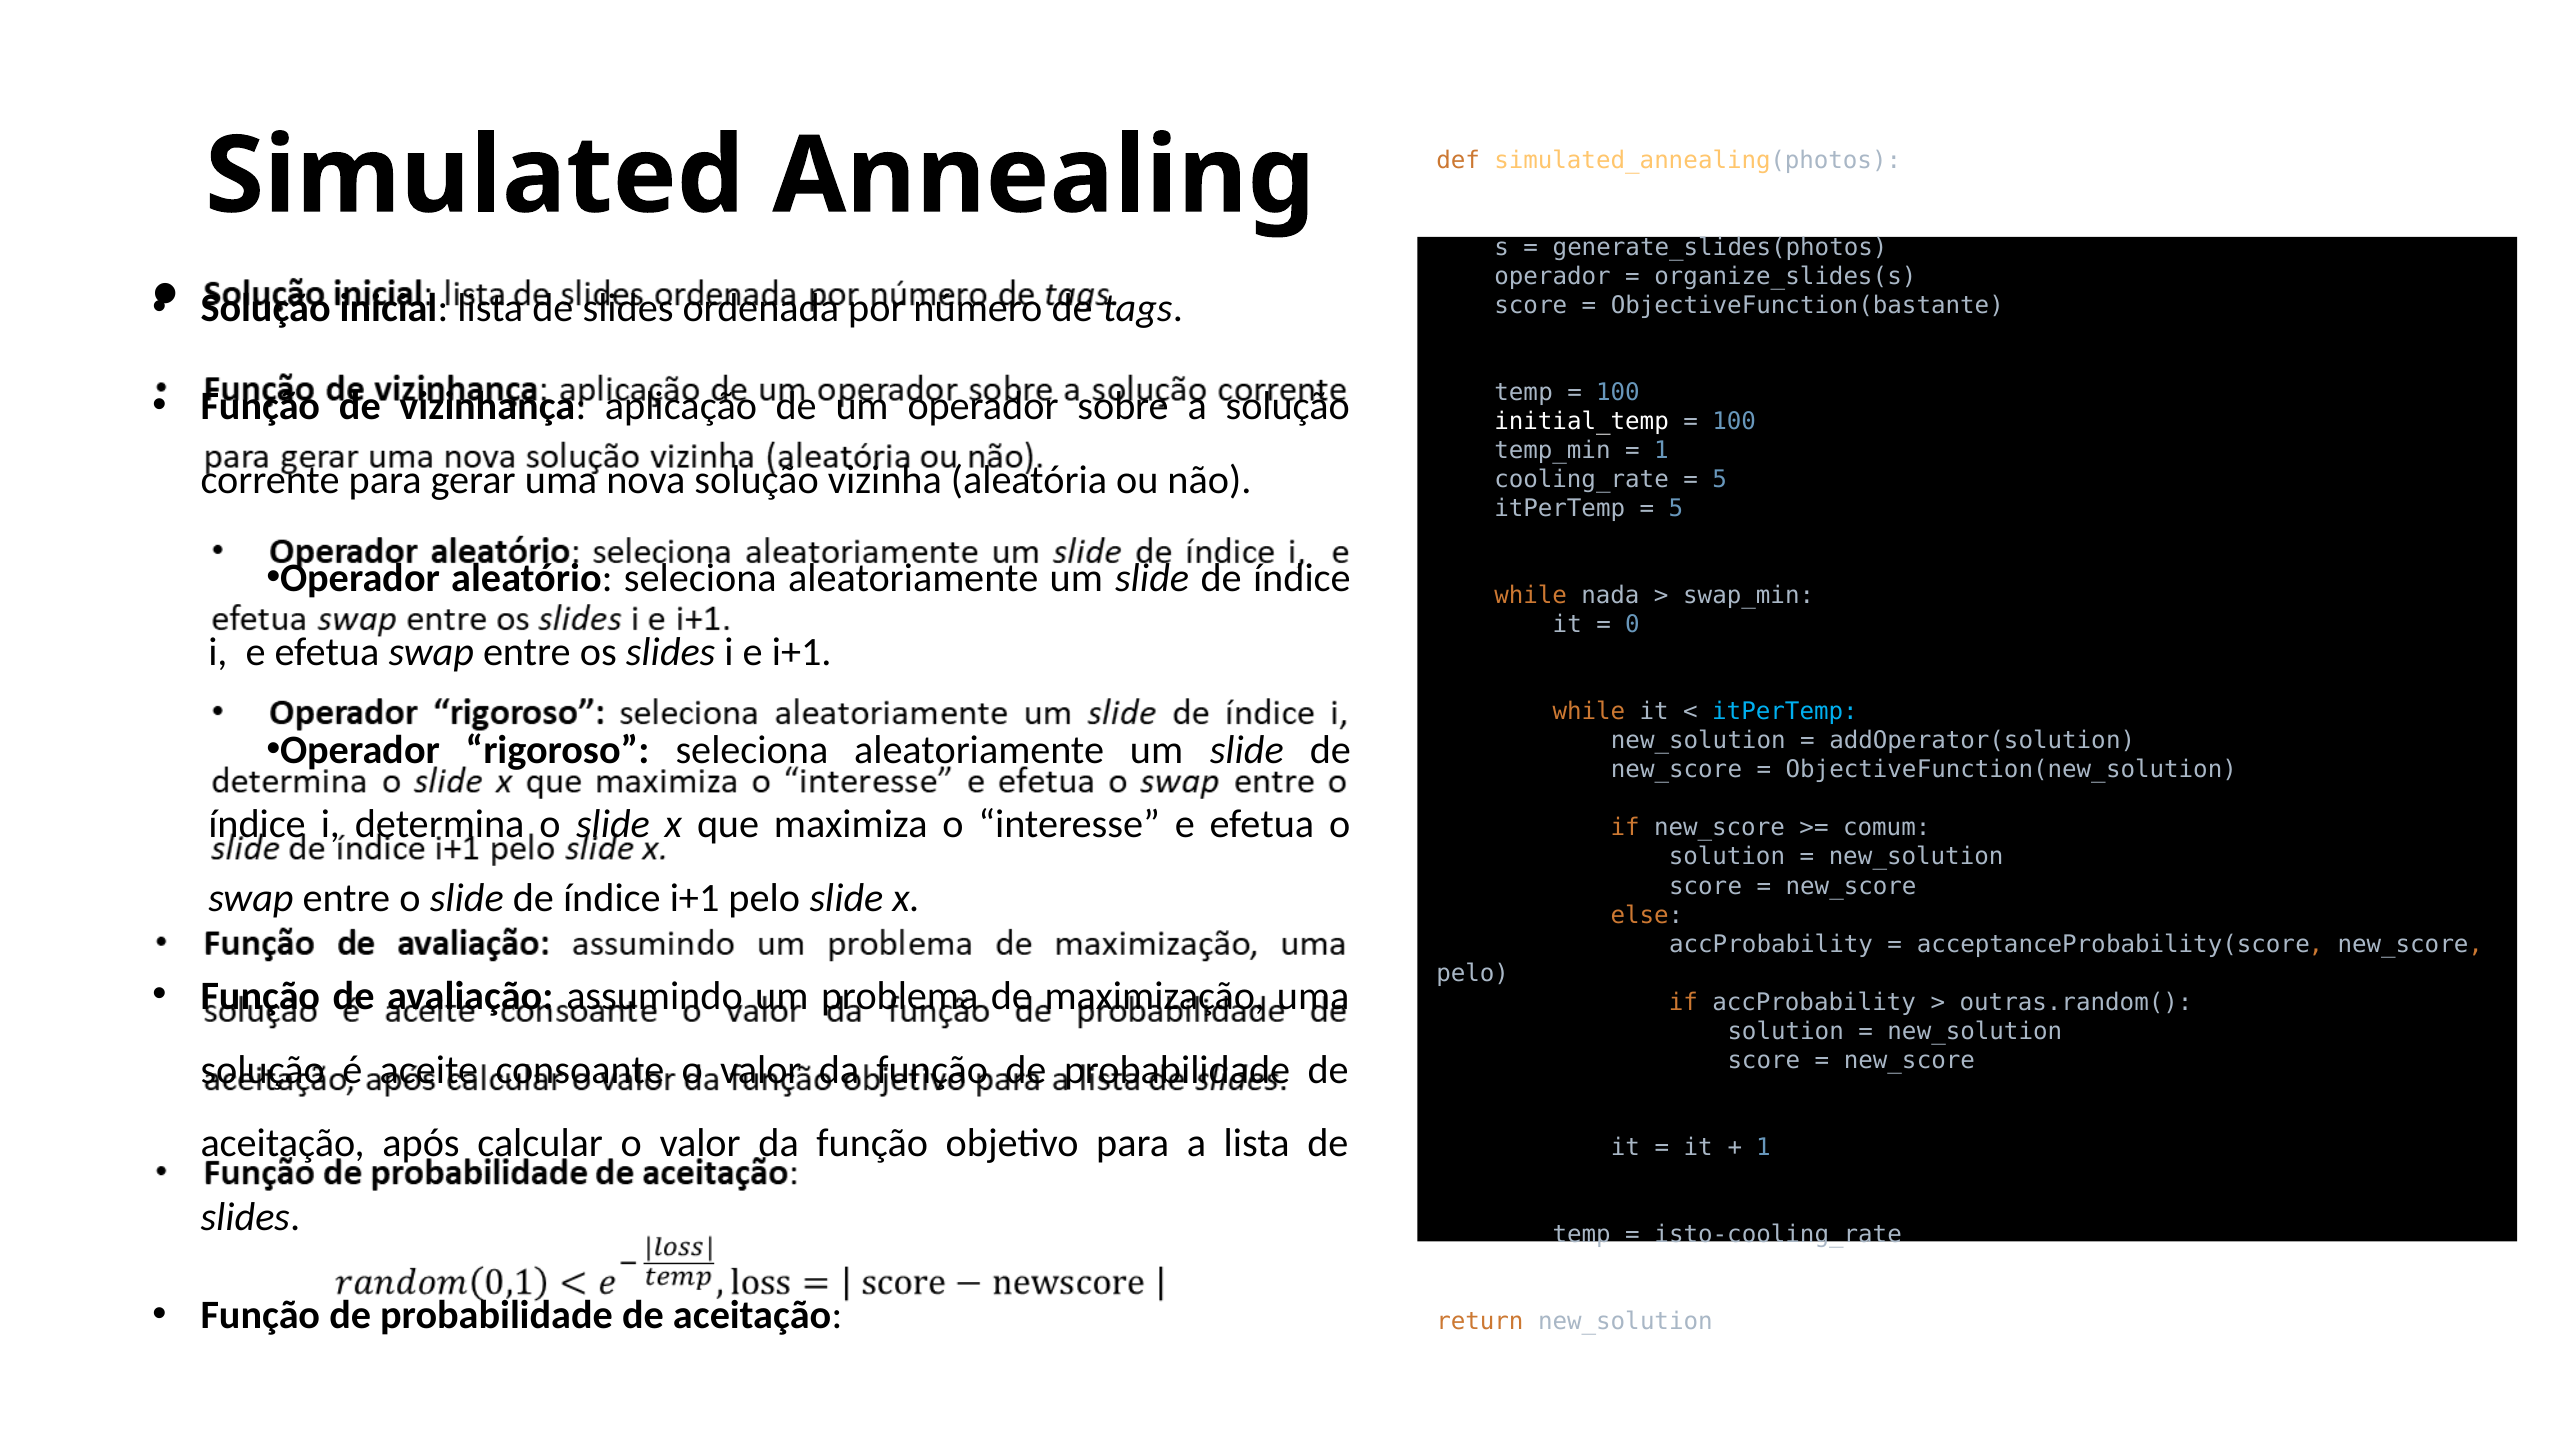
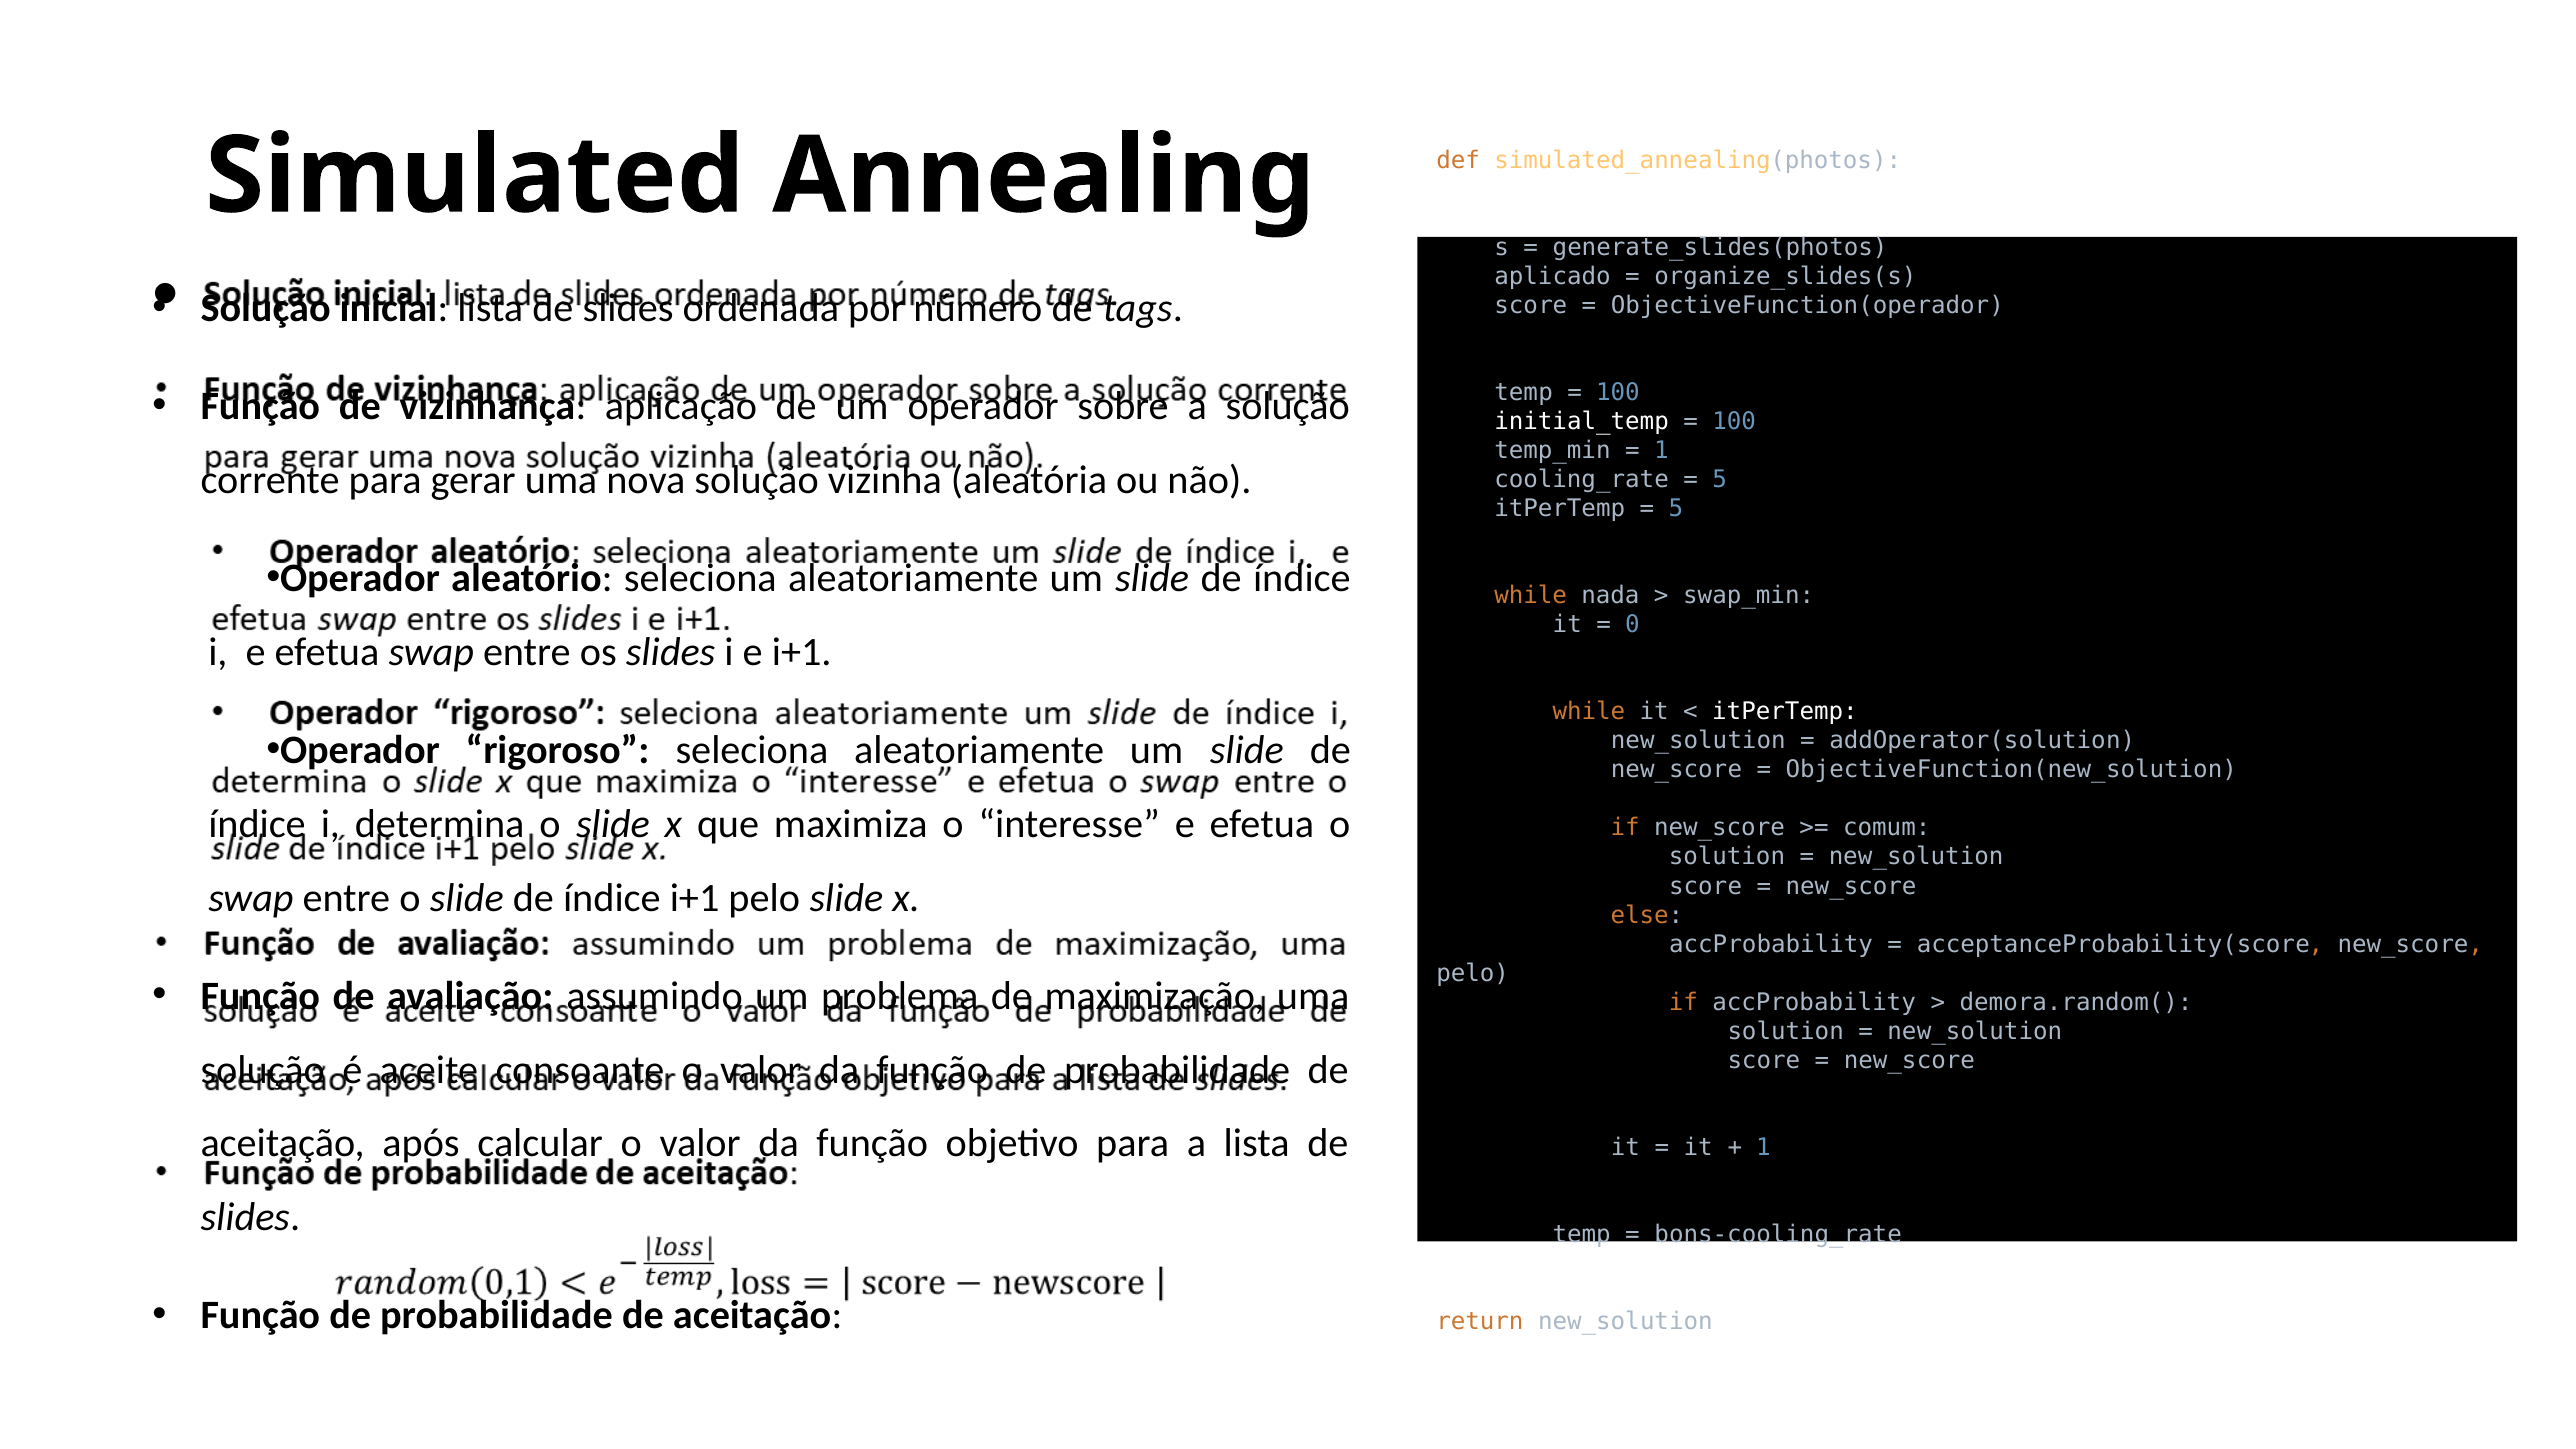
operador: operador -> aplicado (1553, 276)
ObjectiveFunction(bastante: ObjectiveFunction(bastante -> ObjectiveFunction(operador (1807, 305)
itPerTemp colour: light blue -> white (1785, 712)
outras.random(: outras.random( -> demora.random( (2076, 1002)
isto-cooling_rate: isto-cooling_rate -> bons-cooling_rate (1778, 1234)
